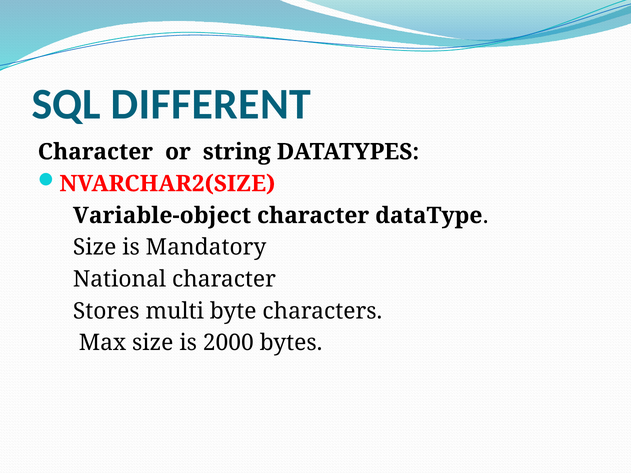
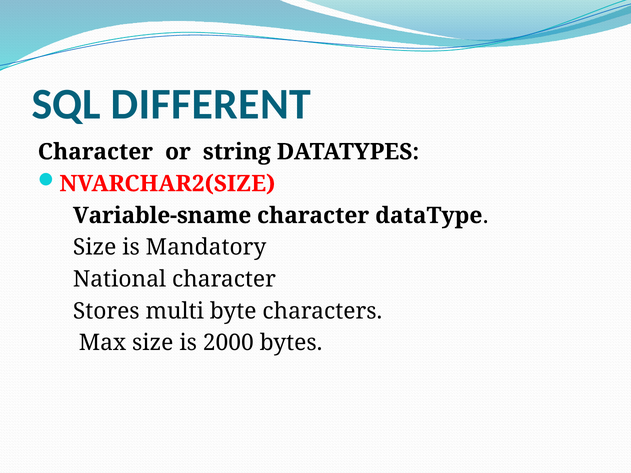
Variable-object: Variable-object -> Variable-sname (162, 216)
